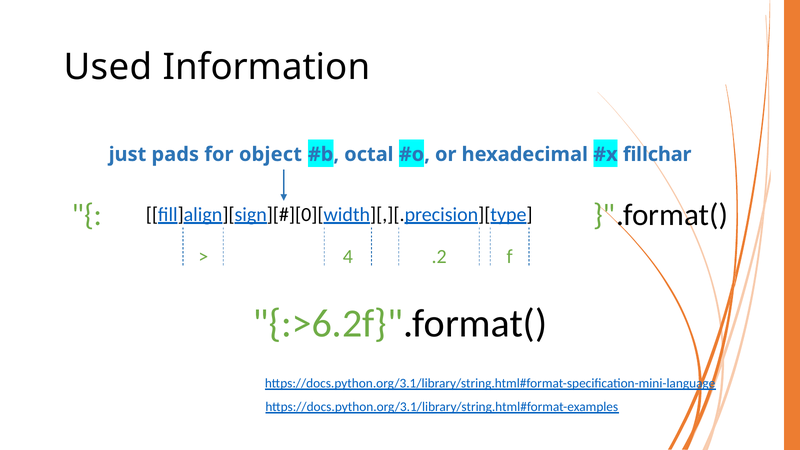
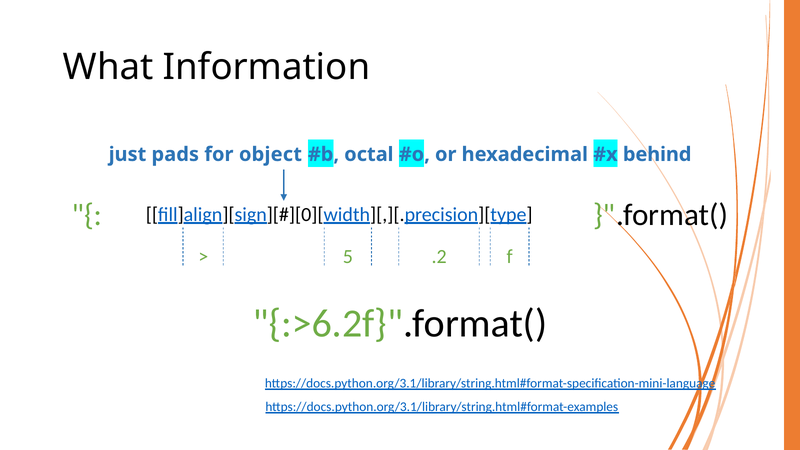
Used: Used -> What (108, 67)
fillchar: fillchar -> behind (657, 154)
4: 4 -> 5 (348, 257)
